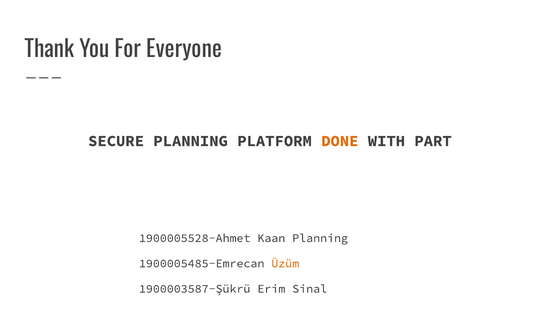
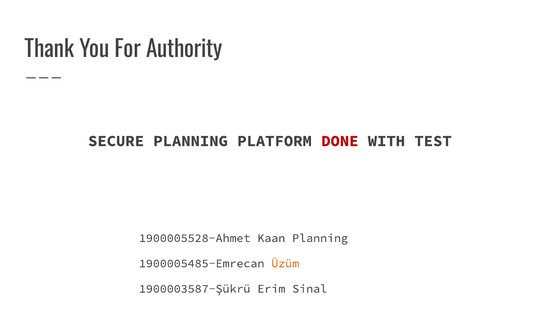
Everyone: Everyone -> Authority (184, 50)
DONE colour: orange -> red (340, 141)
PART: PART -> TEST (433, 141)
